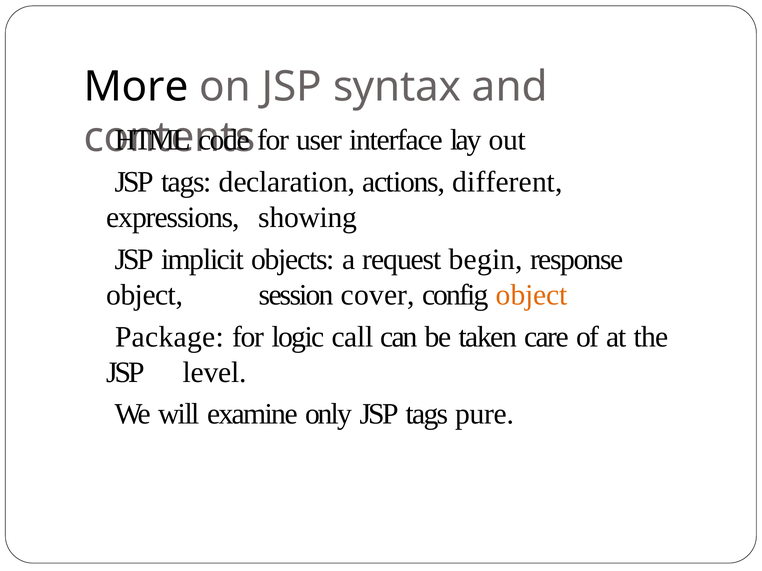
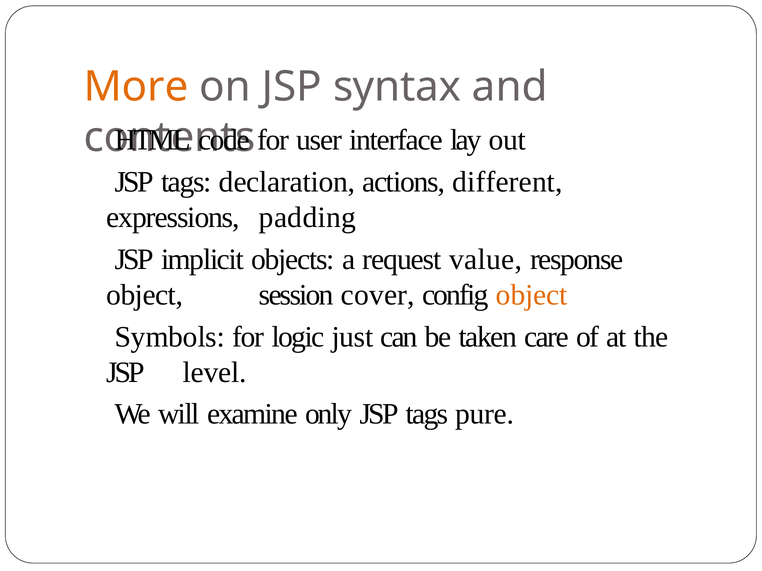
More colour: black -> orange (136, 87)
showing: showing -> padding (307, 218)
begin: begin -> value (486, 260)
Package: Package -> Symbols (170, 337)
call: call -> just (352, 337)
